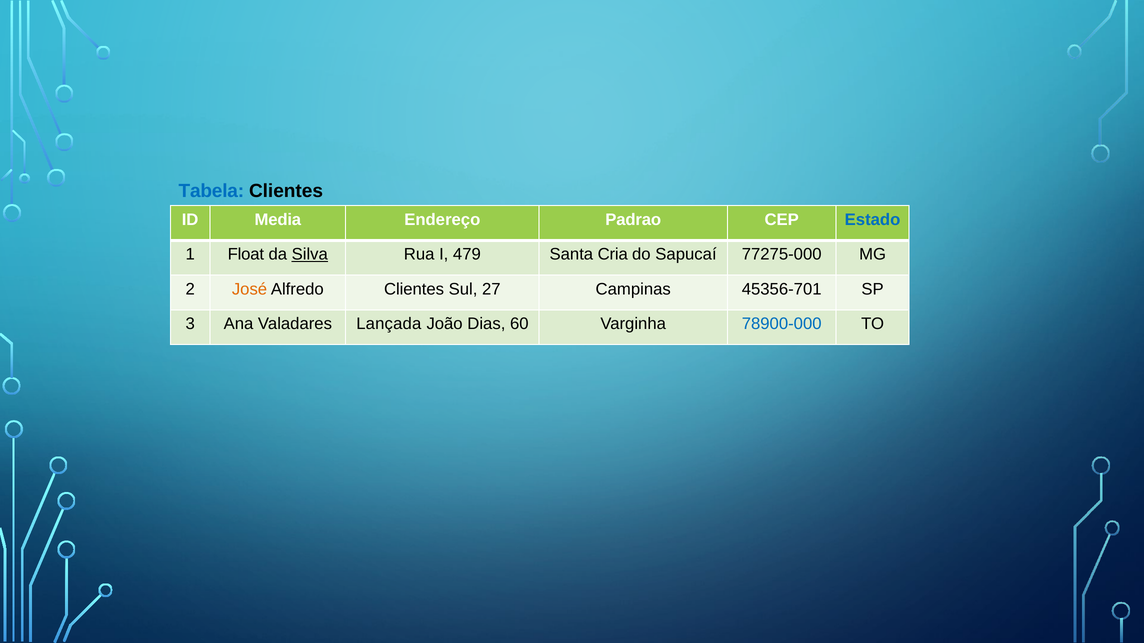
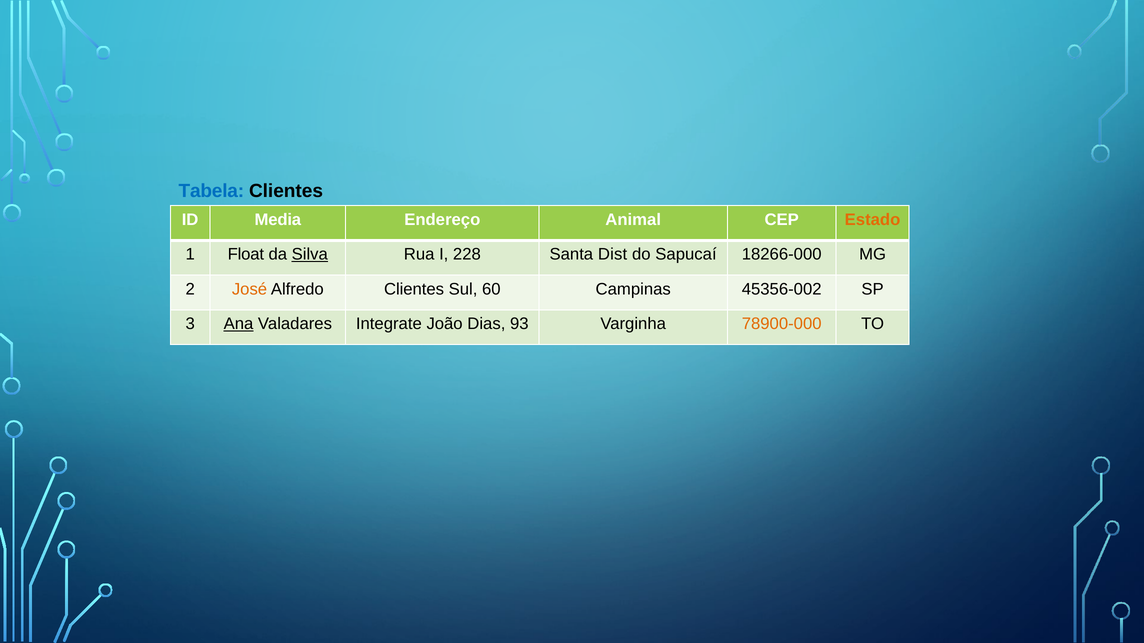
Padrao: Padrao -> Animal (633, 220)
Estado colour: blue -> orange (873, 220)
479: 479 -> 228 (467, 255)
Cria: Cria -> Dist (613, 255)
77275-000: 77275-000 -> 18266-000 (782, 255)
27: 27 -> 60 (491, 289)
45356-701: 45356-701 -> 45356-002 (782, 289)
Ana underline: none -> present (239, 324)
Lançada: Lançada -> Integrate (389, 324)
60: 60 -> 93 (519, 324)
78900-000 colour: blue -> orange (782, 324)
